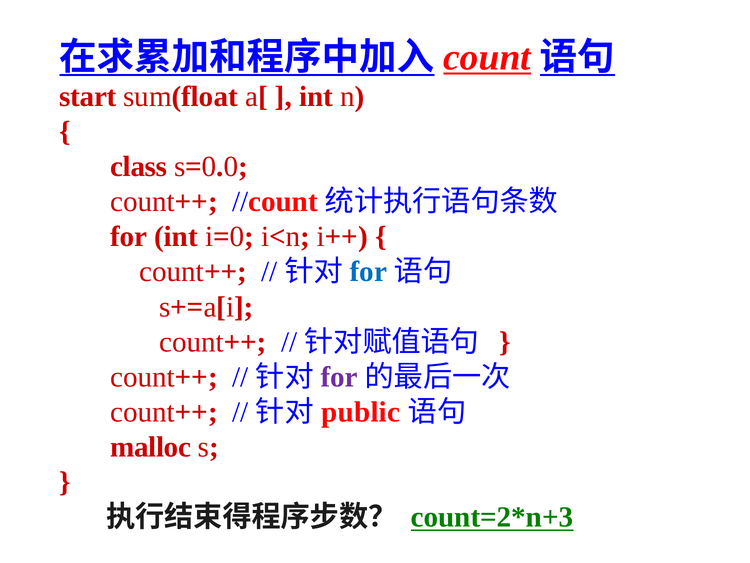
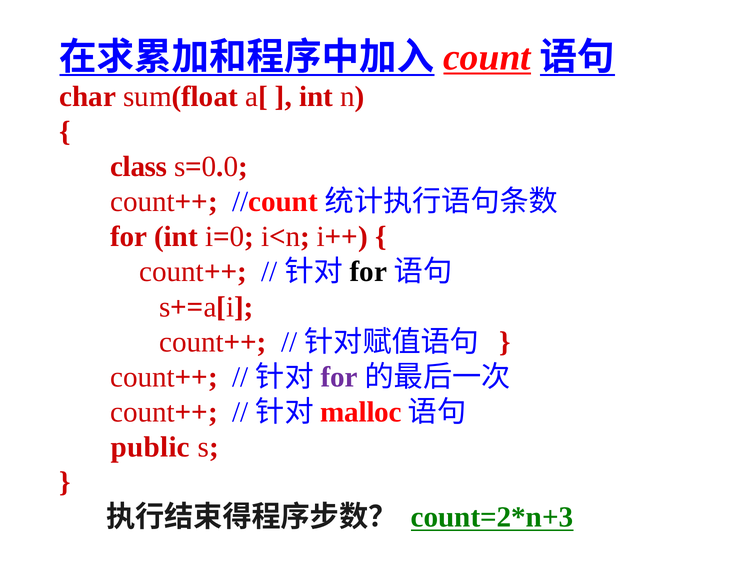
start: start -> char (88, 96)
for colour: blue -> black (368, 272)
public: public -> malloc (361, 412)
malloc: malloc -> public (150, 447)
